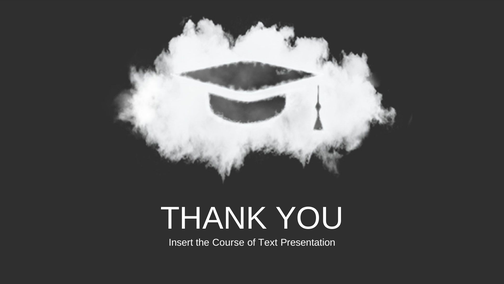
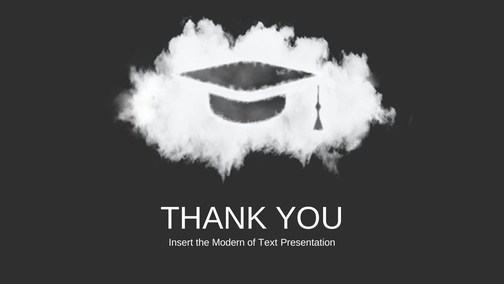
Course: Course -> Modern (228, 242)
